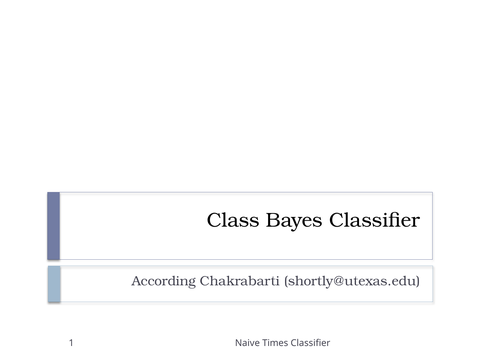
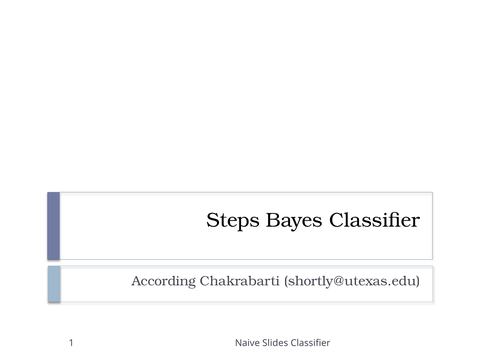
Class: Class -> Steps (233, 220)
Times: Times -> Slides (275, 343)
